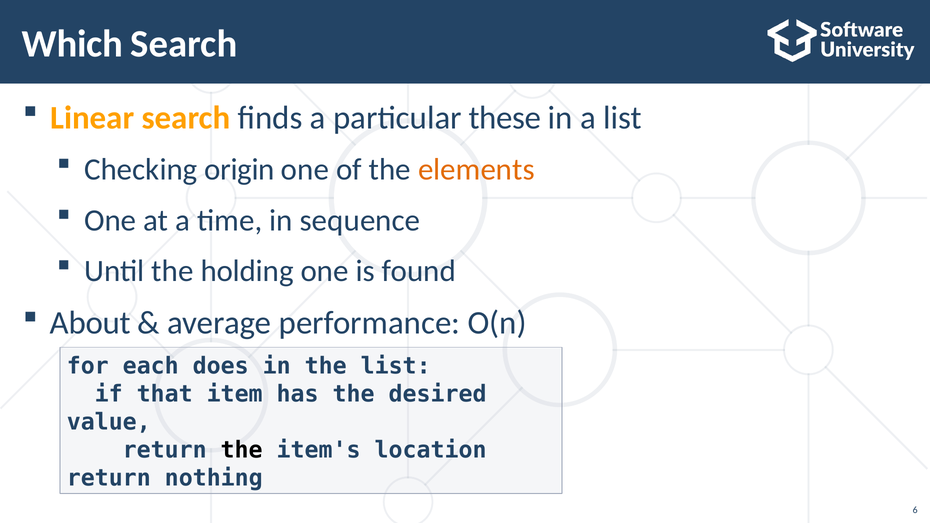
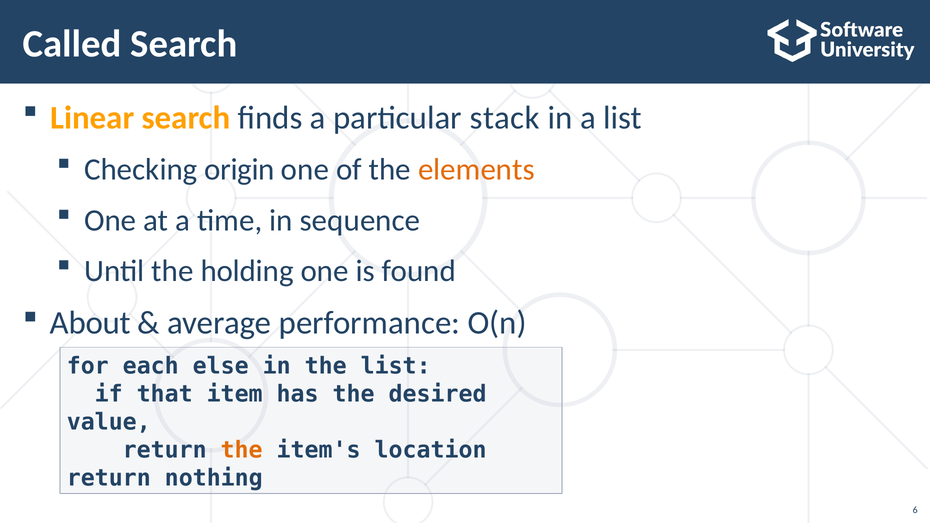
Which: Which -> Called (72, 44)
these: these -> stack (505, 118)
does: does -> else (221, 366)
the colour: black -> orange (242, 450)
